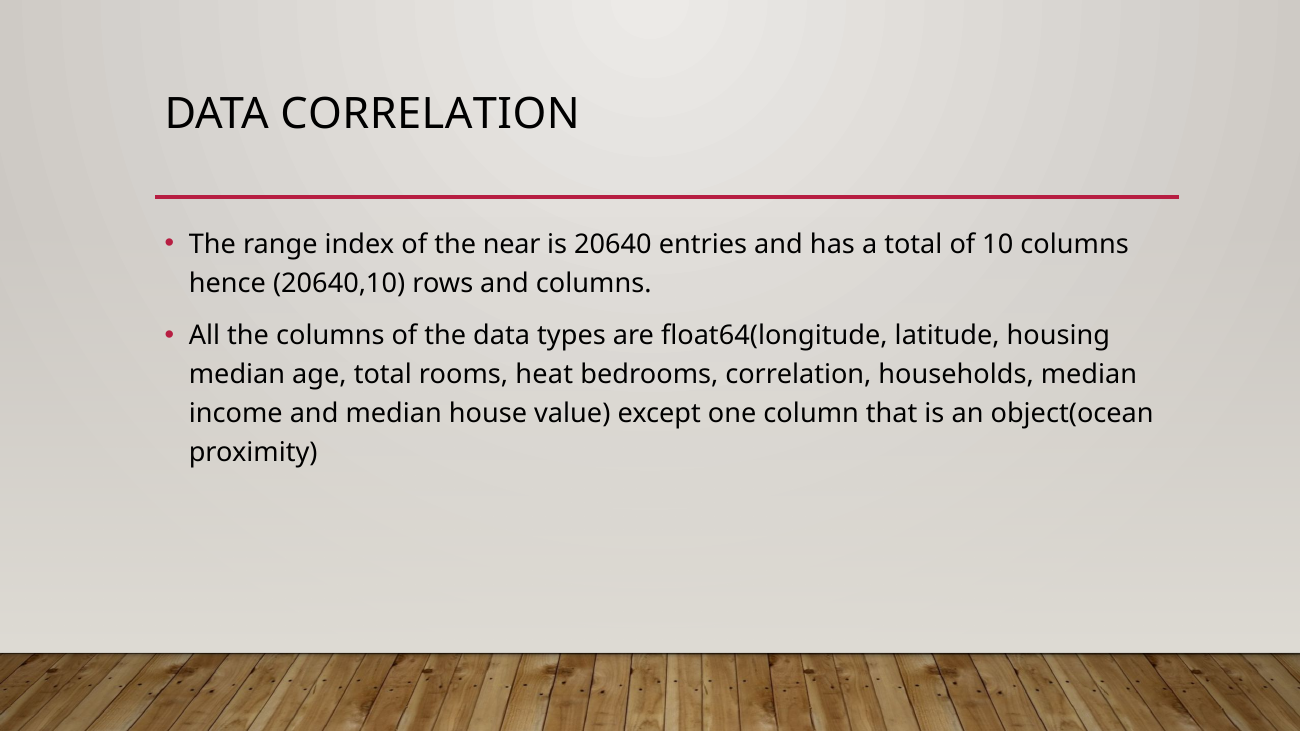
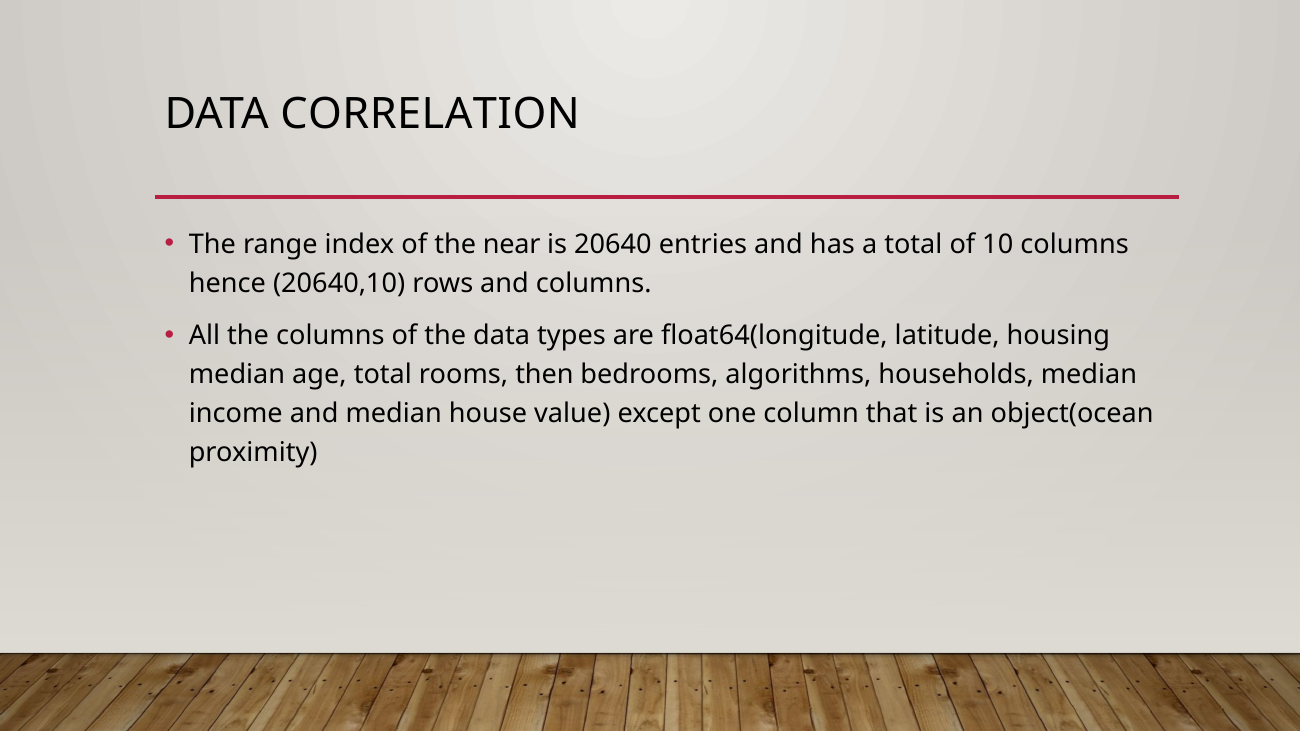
heat: heat -> then (544, 375)
bedrooms correlation: correlation -> algorithms (798, 375)
